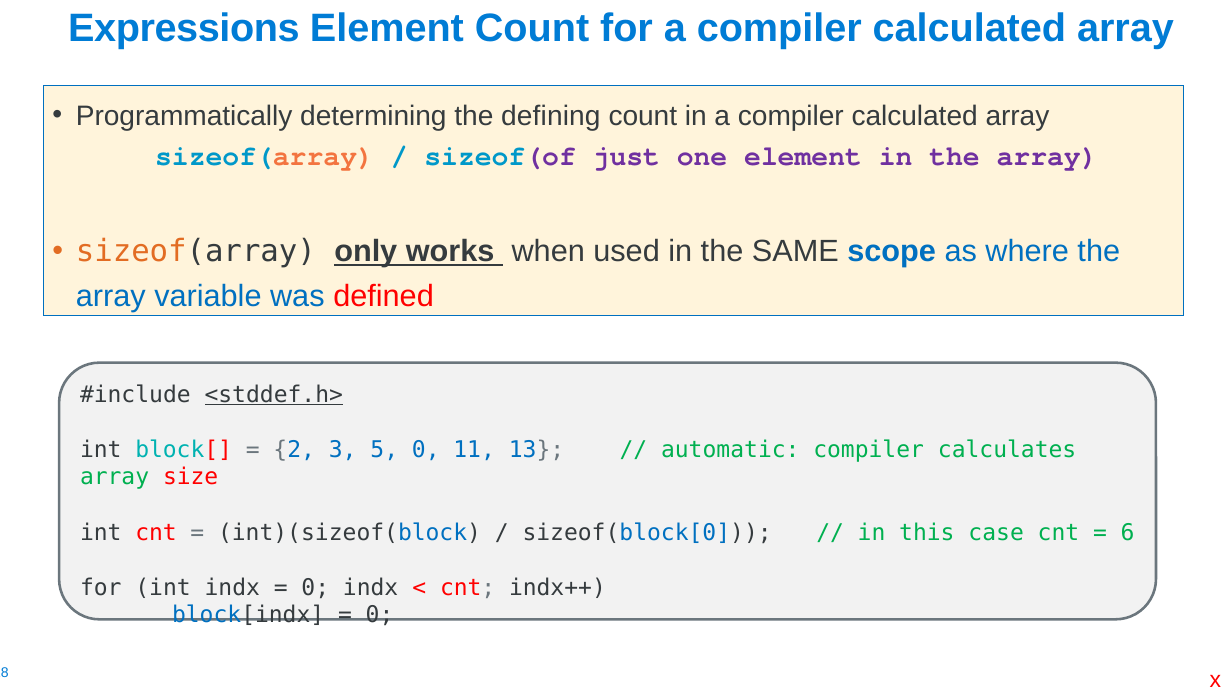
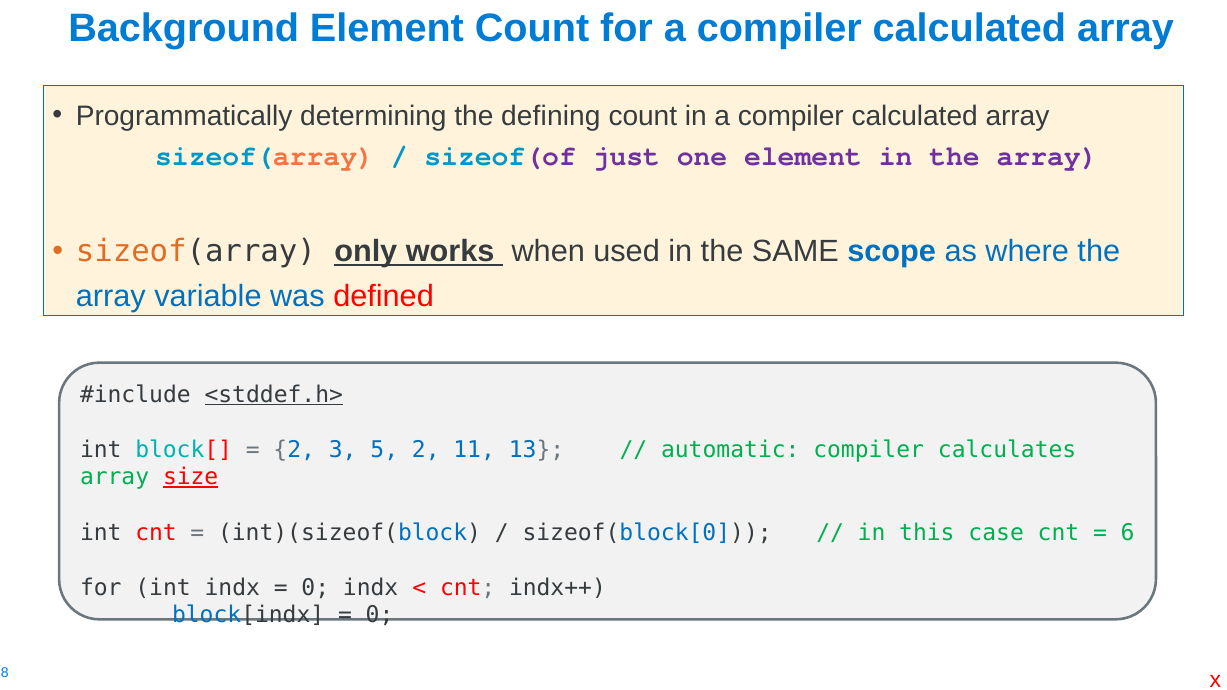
Expressions: Expressions -> Background (184, 29)
5 0: 0 -> 2 (426, 450)
size underline: none -> present (191, 477)
